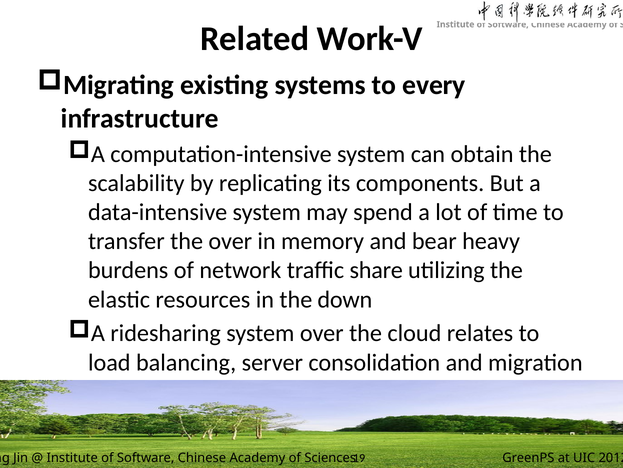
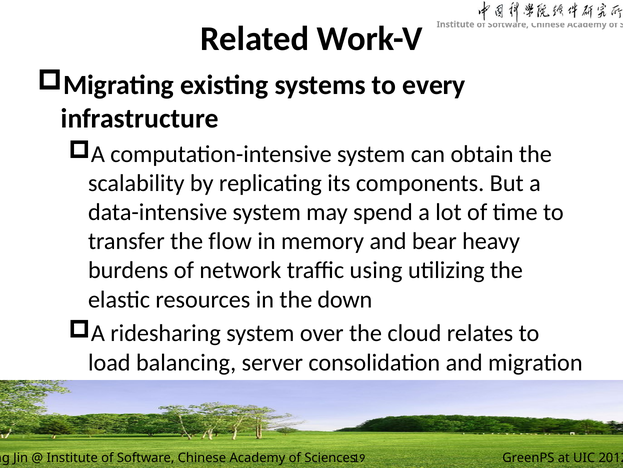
the over: over -> flow (230, 241)
share: share -> using (376, 270)
